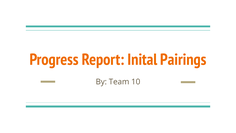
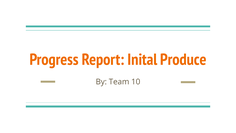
Pairings: Pairings -> Produce (183, 59)
